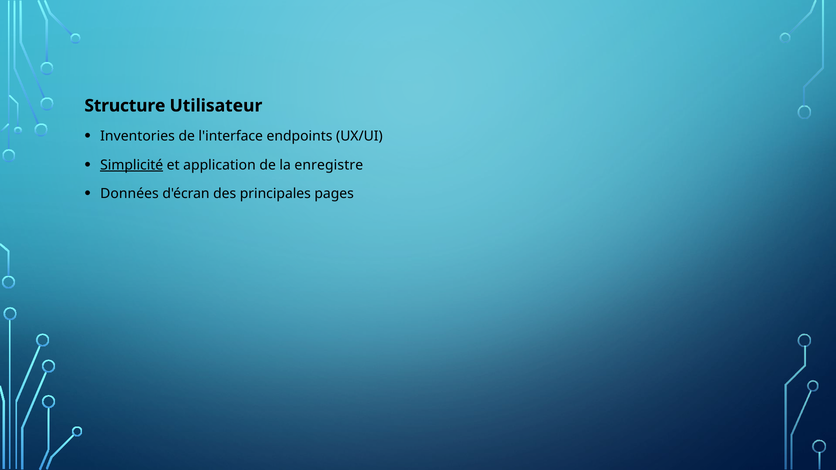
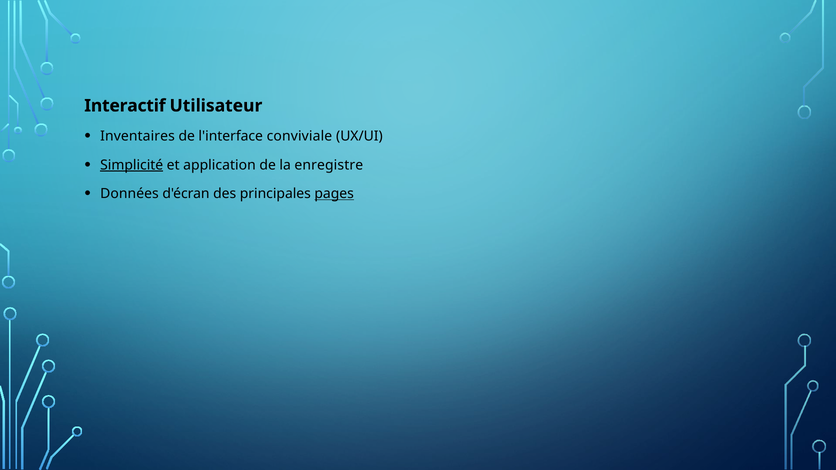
Structure: Structure -> Interactif (125, 106)
Inventories: Inventories -> Inventaires (138, 136)
endpoints: endpoints -> conviviale (299, 136)
pages underline: none -> present (334, 194)
